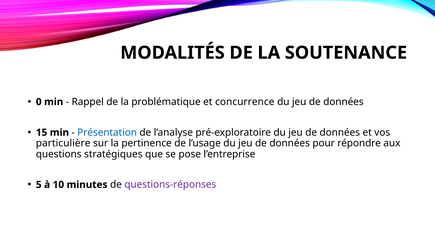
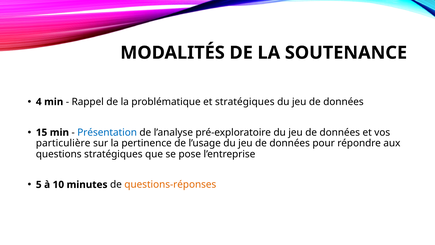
0: 0 -> 4 (39, 102)
et concurrence: concurrence -> stratégiques (245, 102)
questions-réponses colour: purple -> orange (170, 184)
